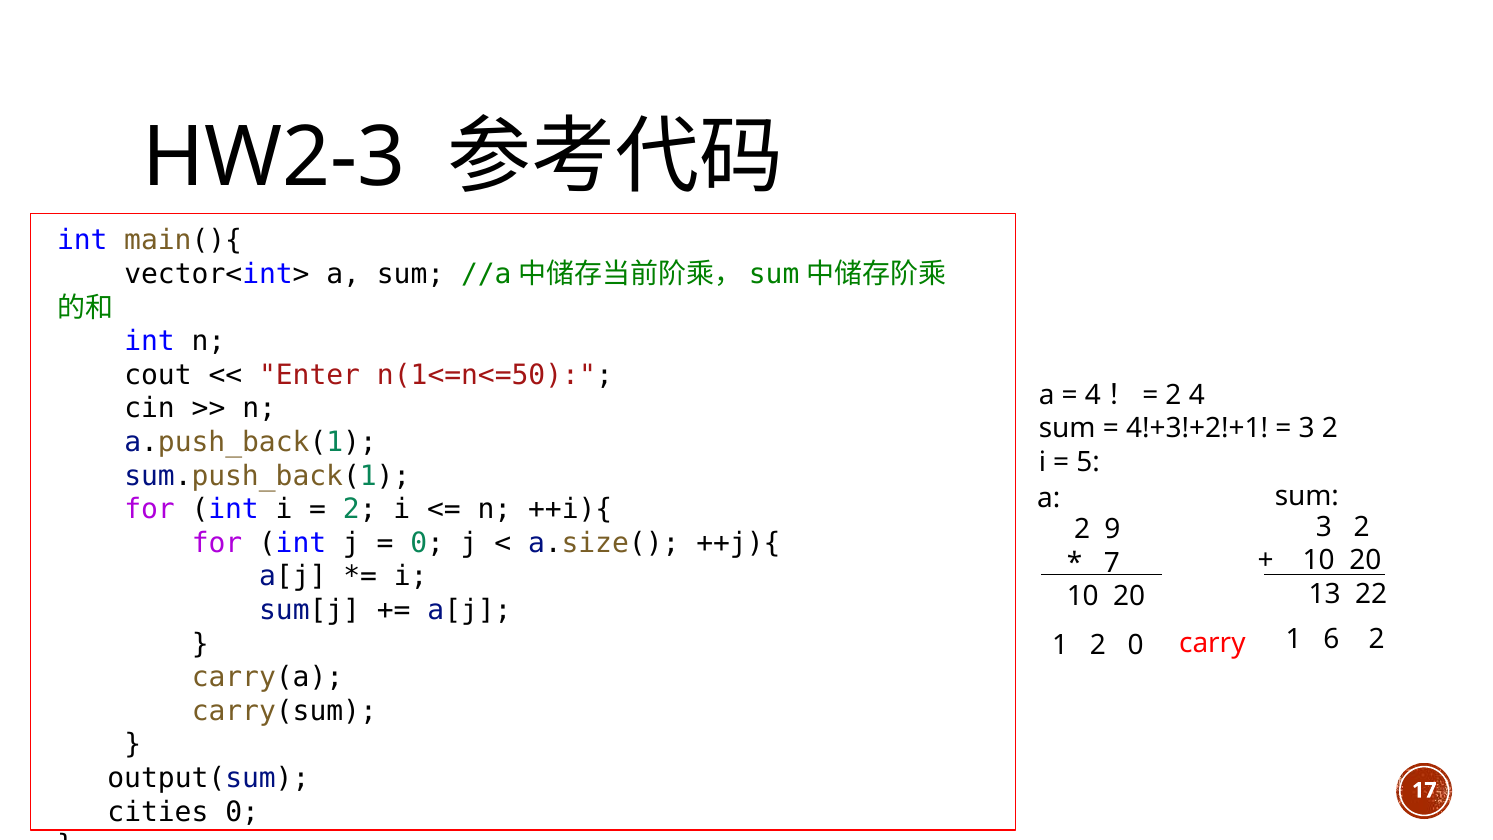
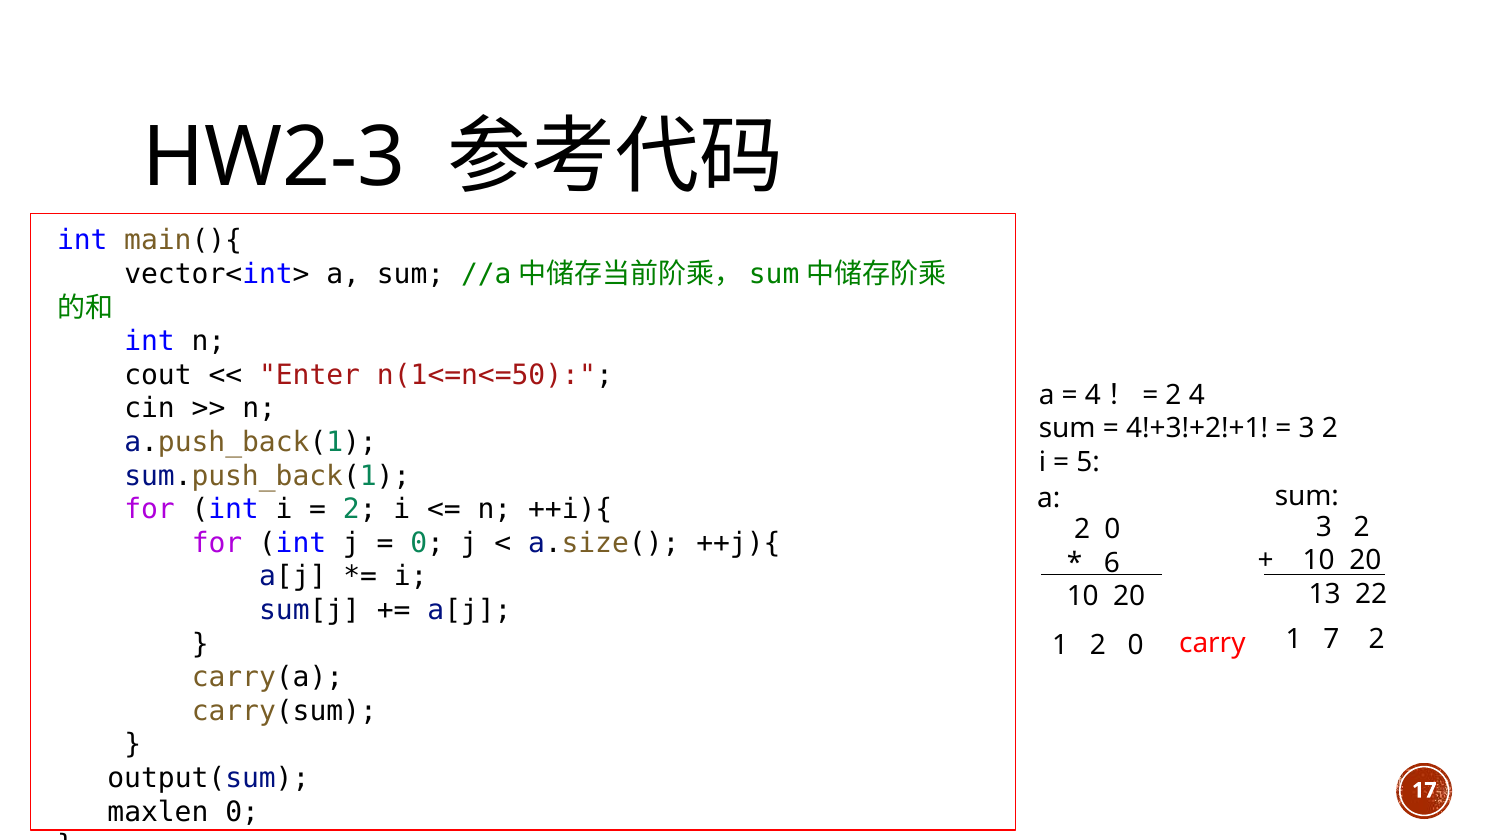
9: 9 -> 0 (1112, 529)
7: 7 -> 6 (1112, 563)
6: 6 -> 7 (1331, 639)
cities: cities -> maxlen (158, 812)
